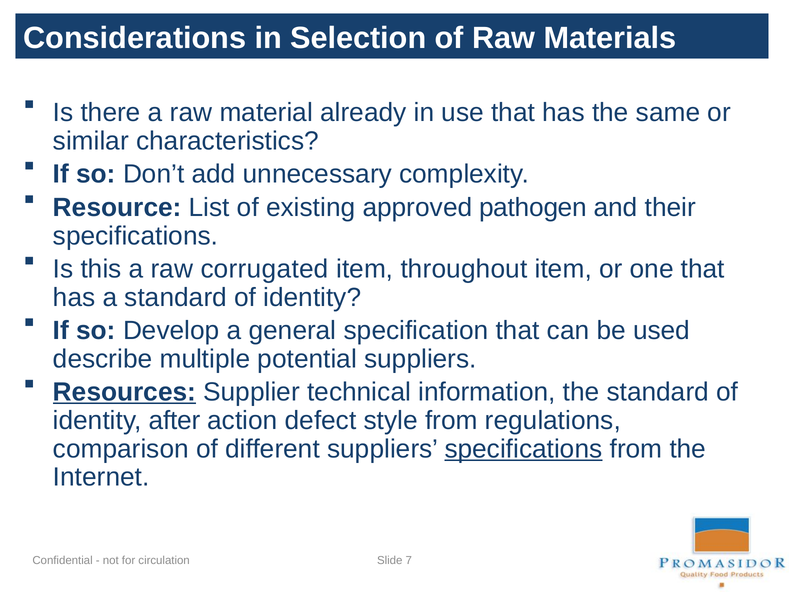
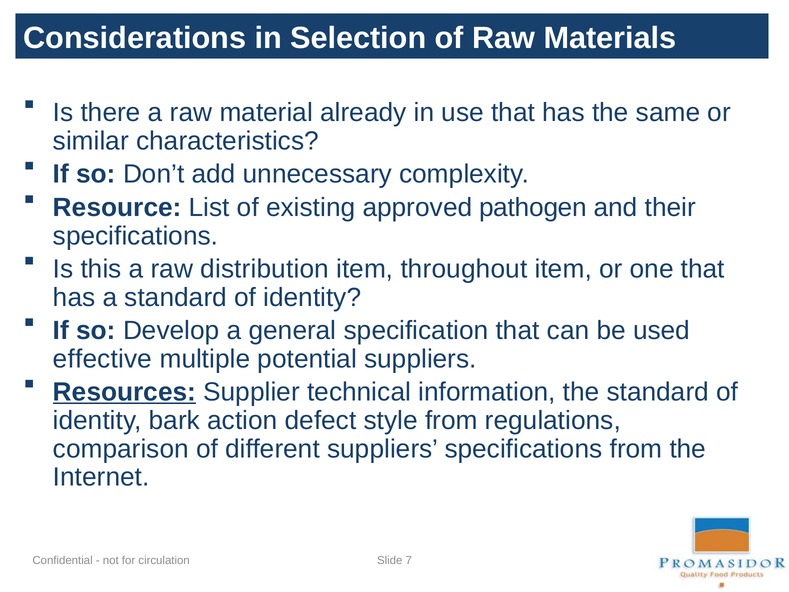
corrugated: corrugated -> distribution (265, 269)
describe: describe -> effective (103, 359)
after: after -> bark (174, 420)
specifications underline: present -> none (523, 449)
